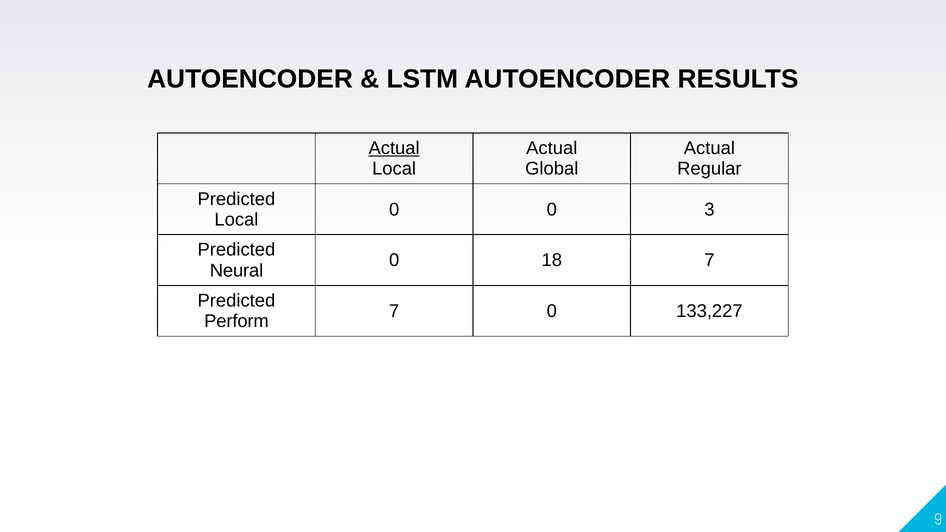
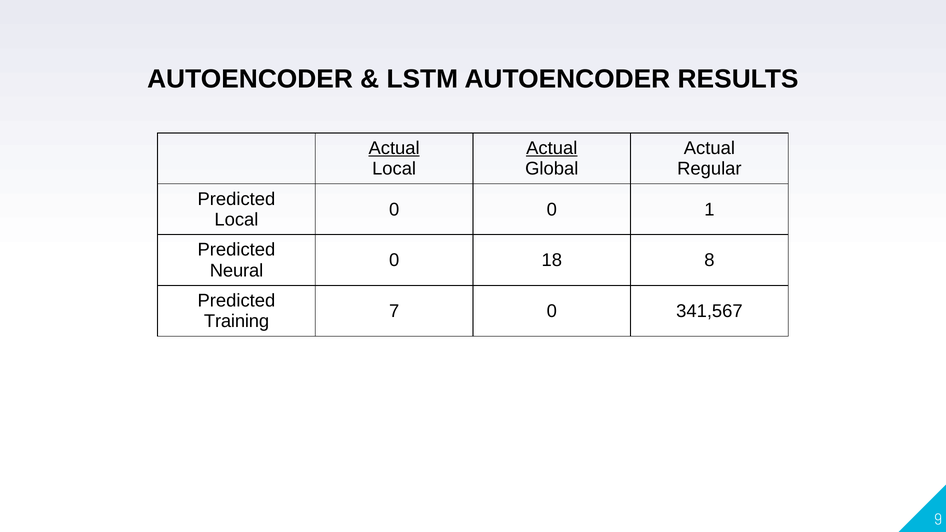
Actual underline: none -> present (552, 148)
3: 3 -> 1 (709, 209)
18 7: 7 -> 8 (709, 260)
133,227: 133,227 -> 341,567 (709, 311)
Perform: Perform -> Training (237, 321)
